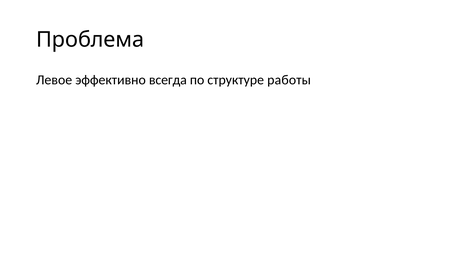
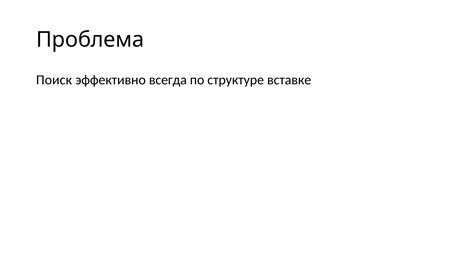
Левое: Левое -> Поиск (54, 80)
работы: работы -> вставке (289, 80)
